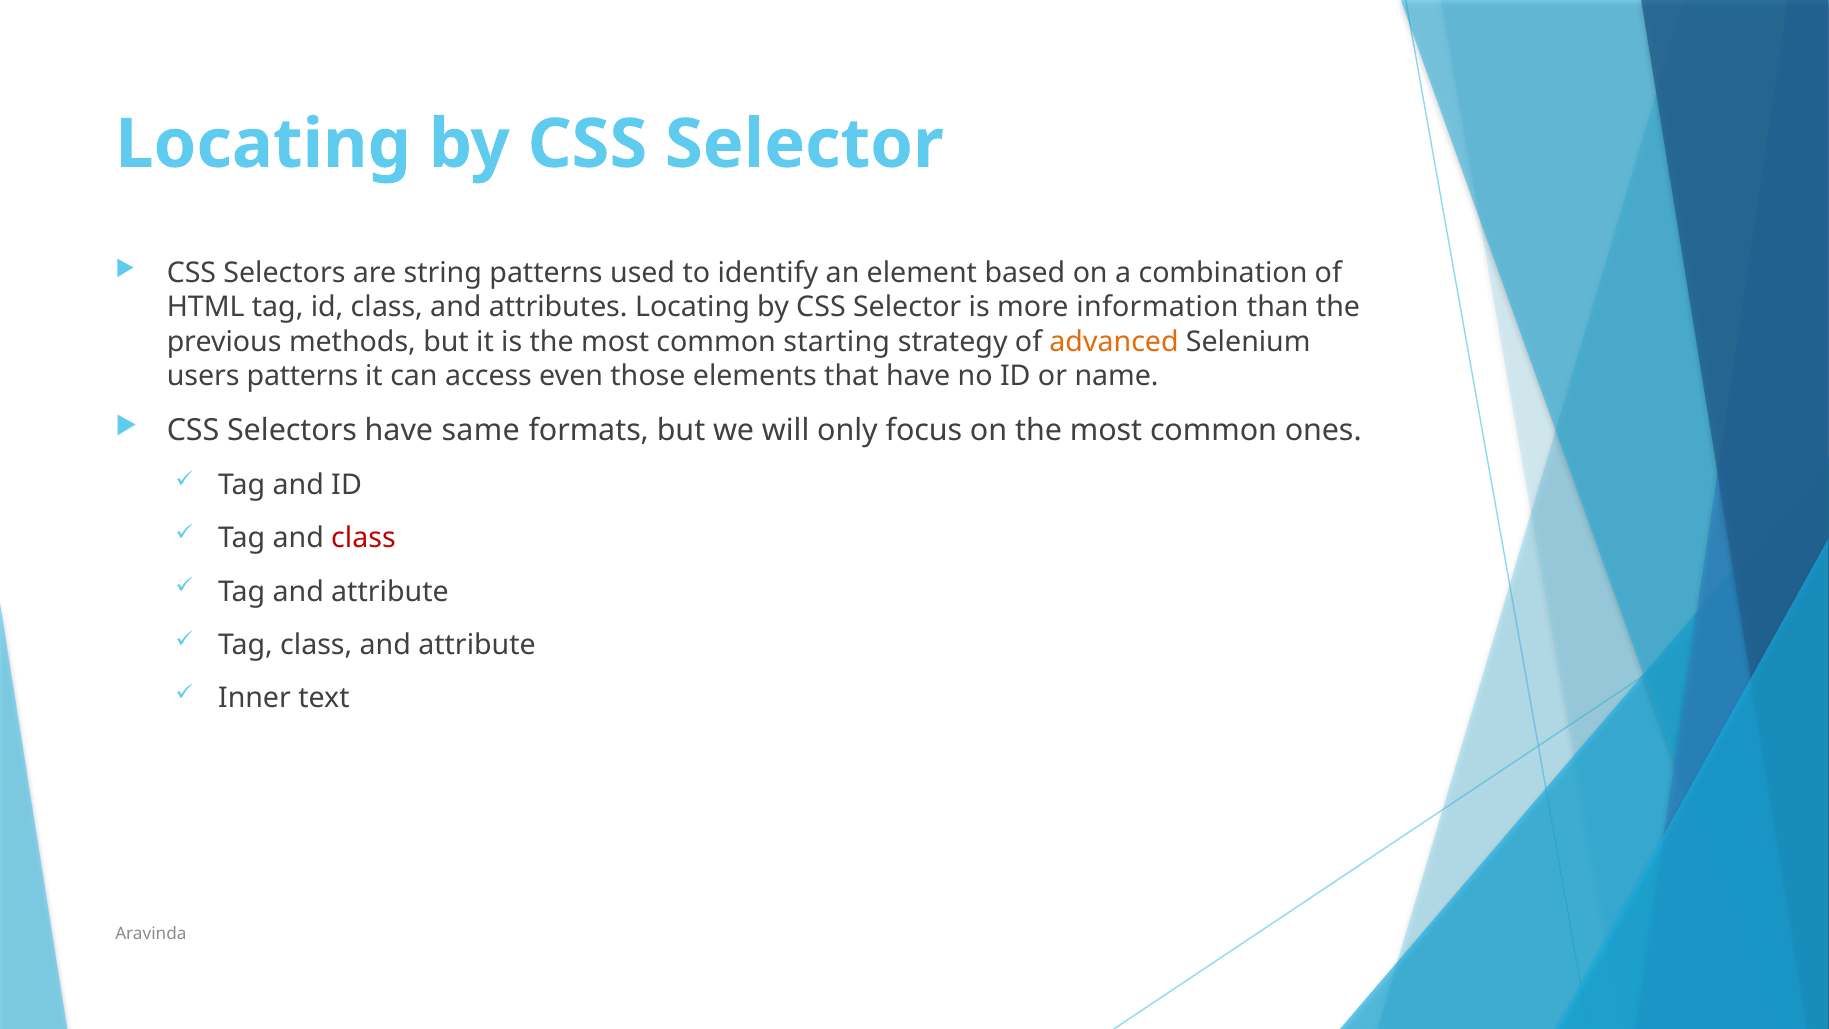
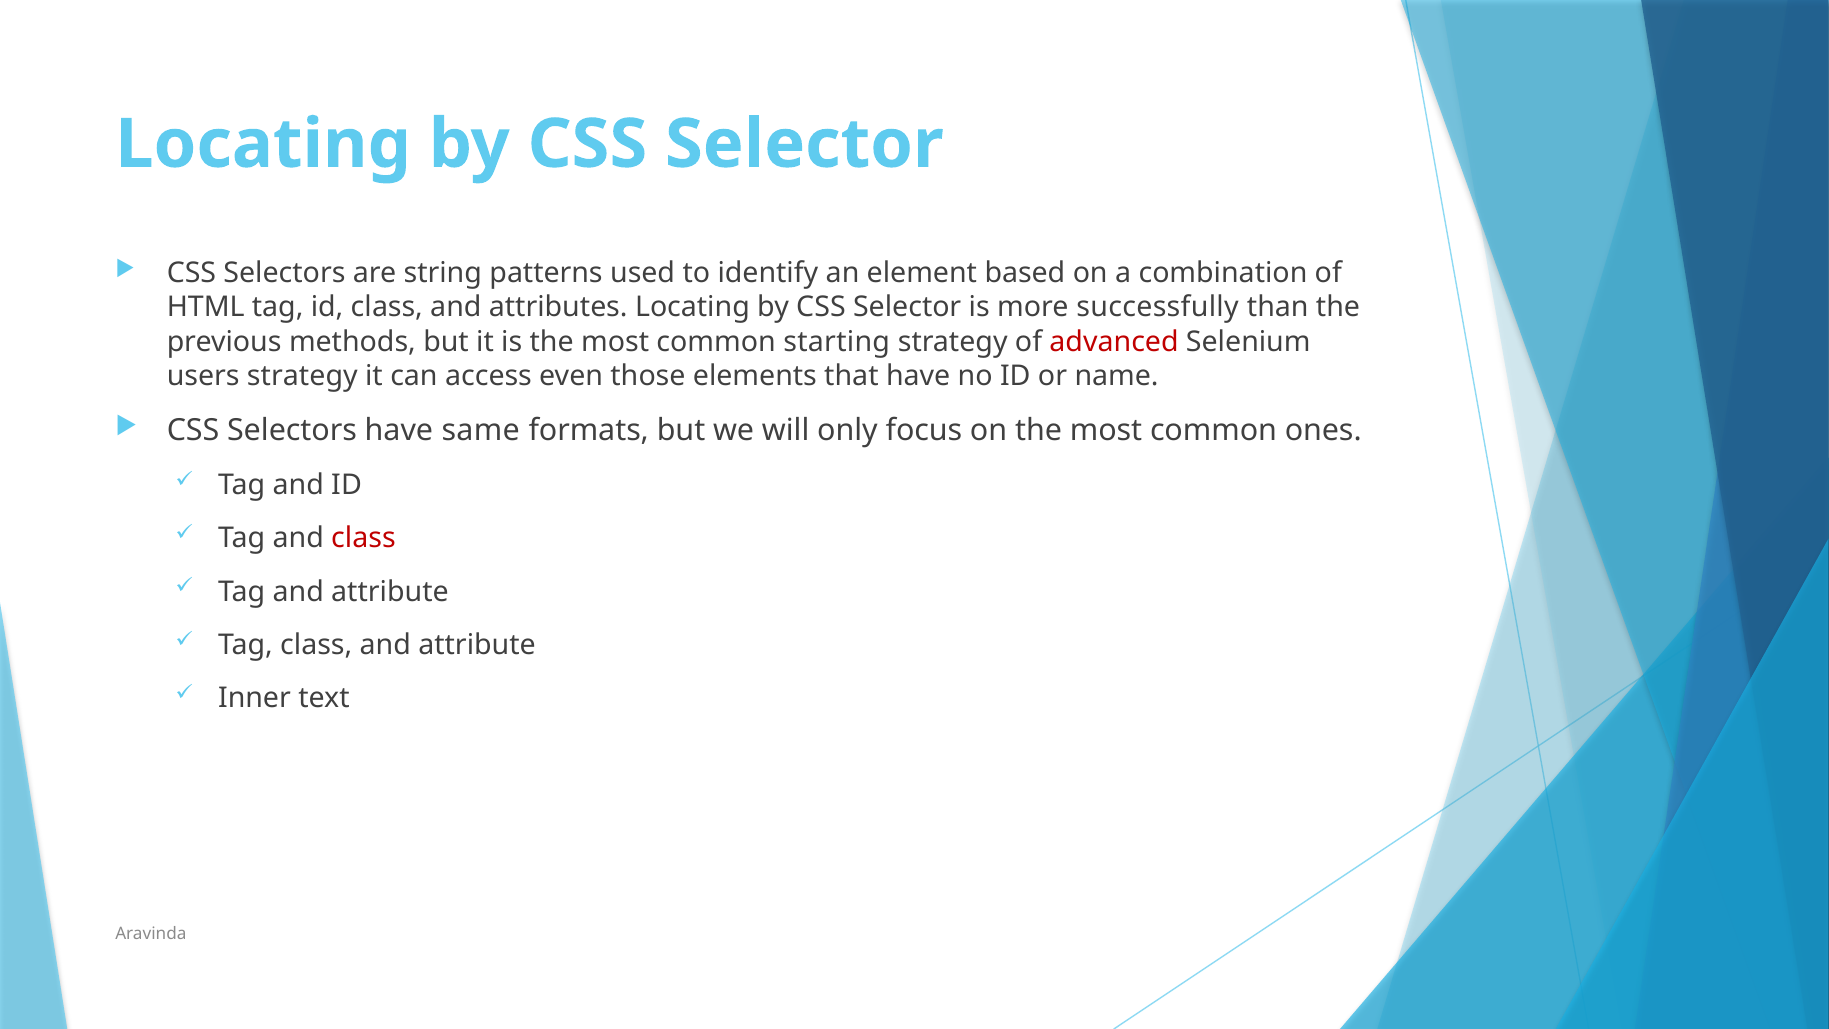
information: information -> successfully (1158, 307)
advanced colour: orange -> red (1114, 342)
users patterns: patterns -> strategy (302, 376)
